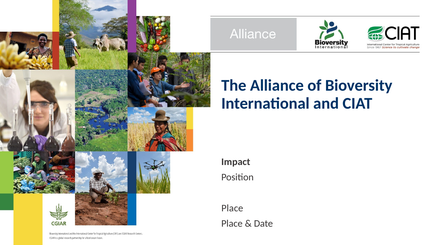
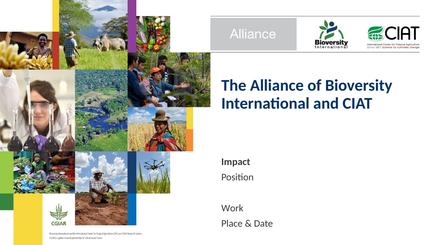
Place: Place -> Work (232, 208)
